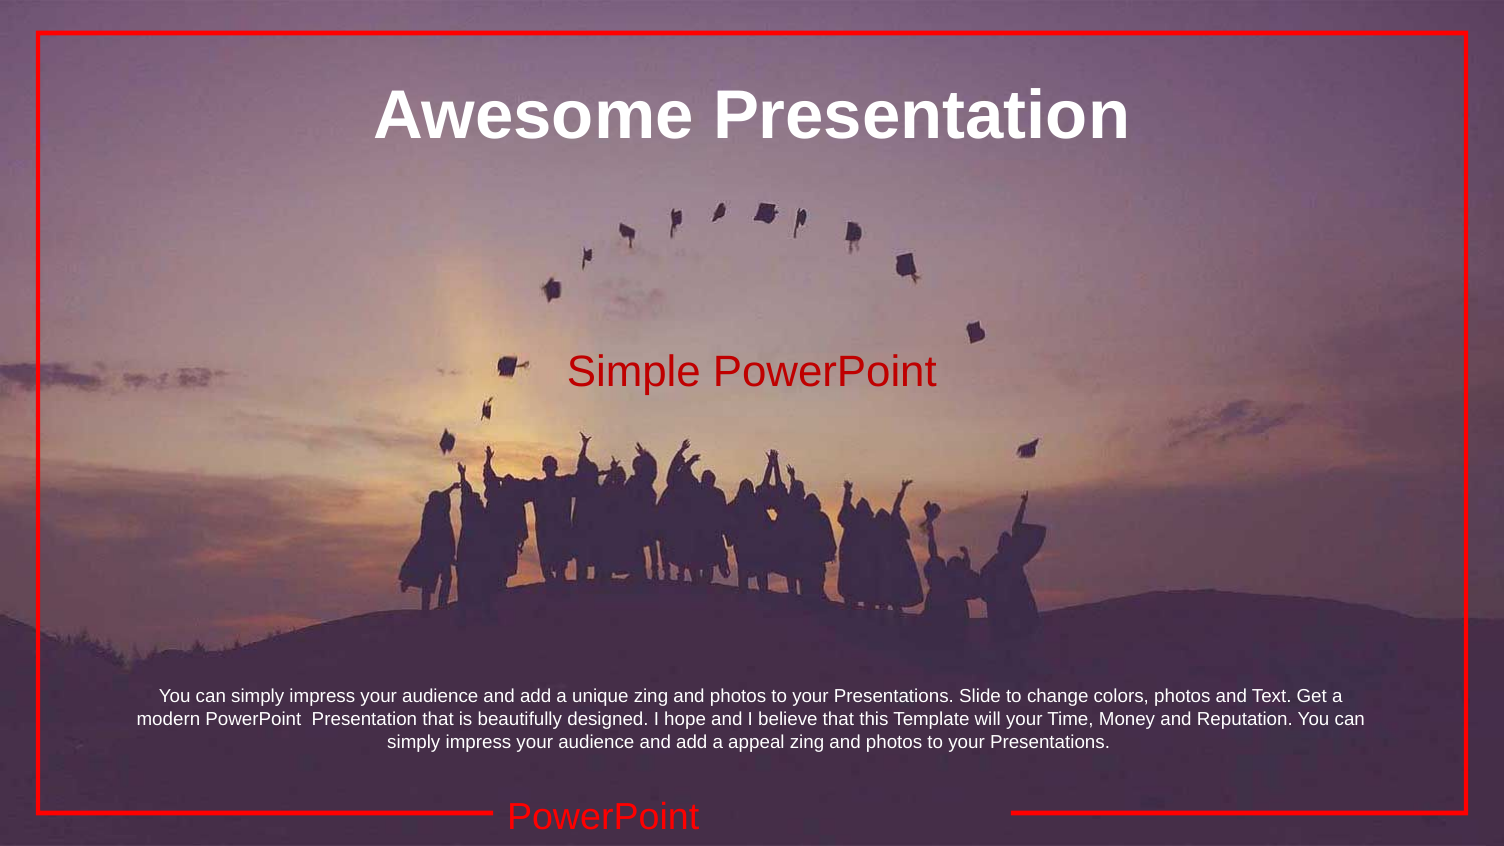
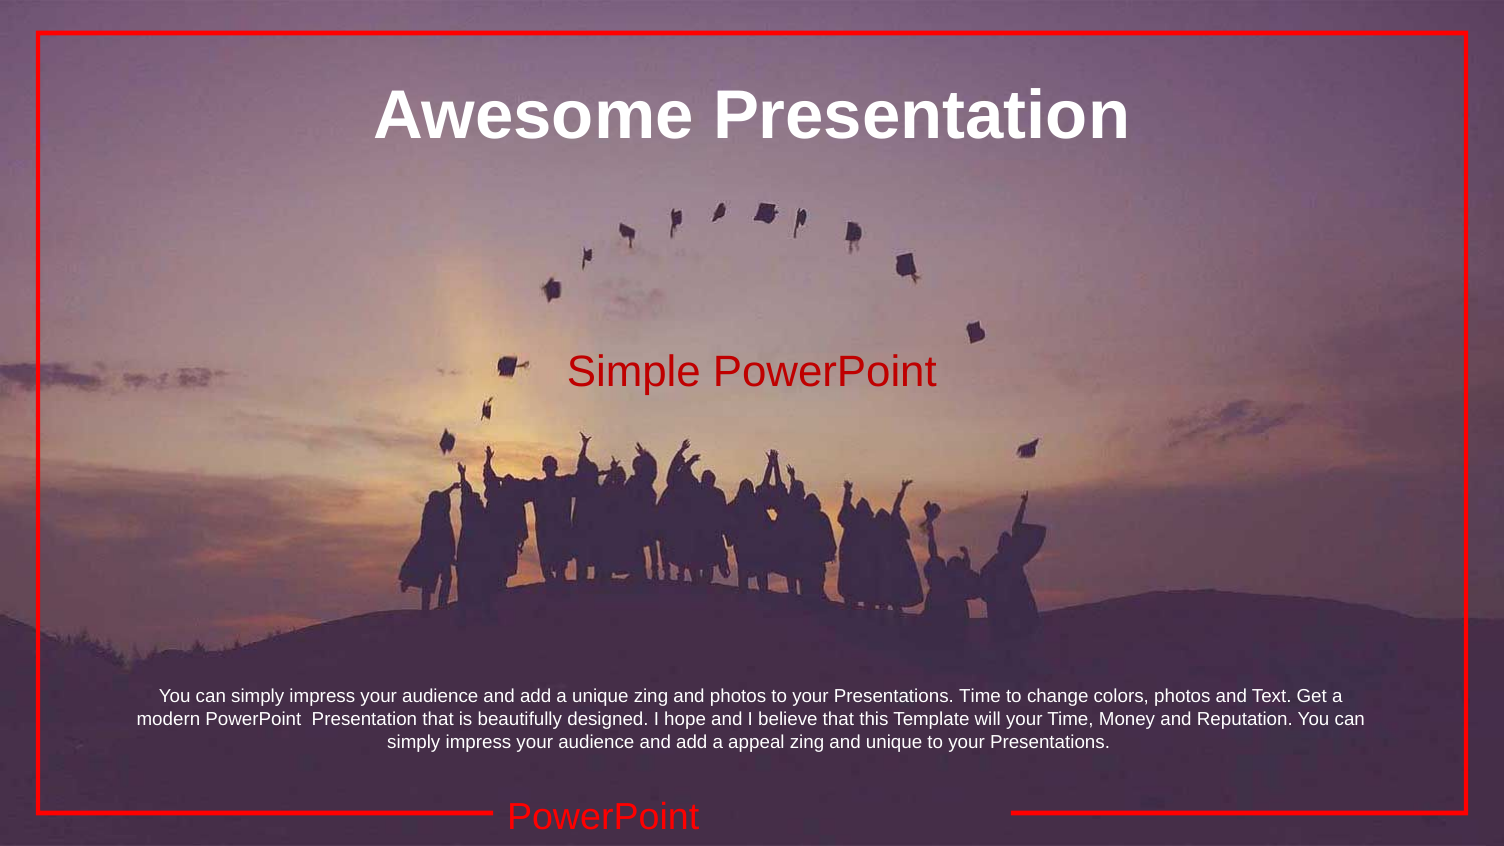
Presentations Slide: Slide -> Time (980, 697)
photos: photos -> unique (894, 742)
